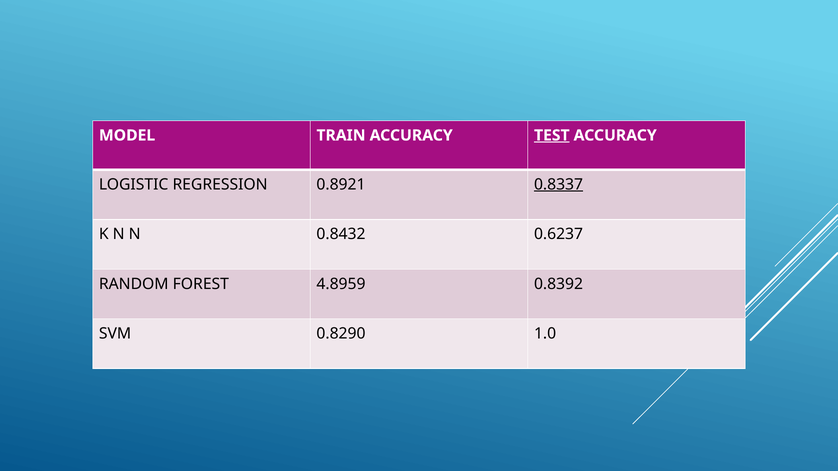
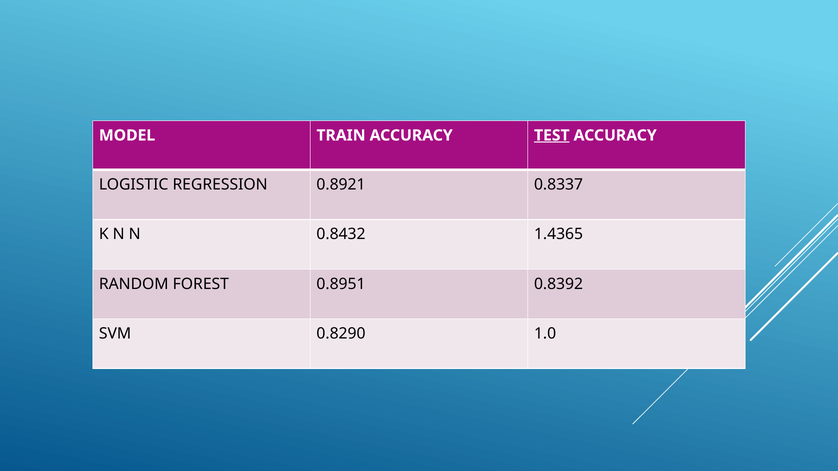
0.8337 underline: present -> none (559, 185)
0.6237: 0.6237 -> 1.4365 (559, 234)
4.8959: 4.8959 -> 0.8951 (341, 284)
